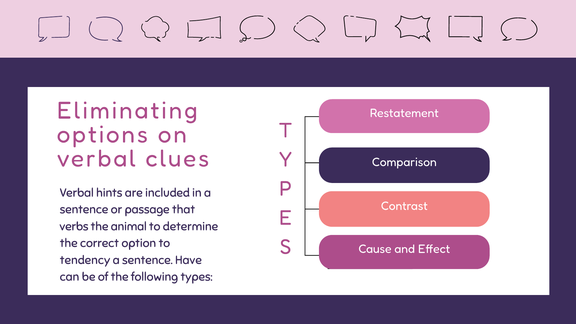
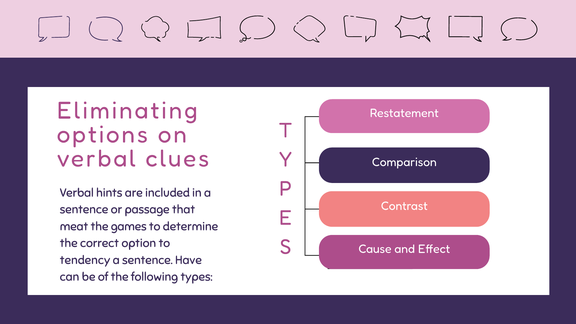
verbs: verbs -> meat (74, 226)
animal: animal -> games (129, 226)
